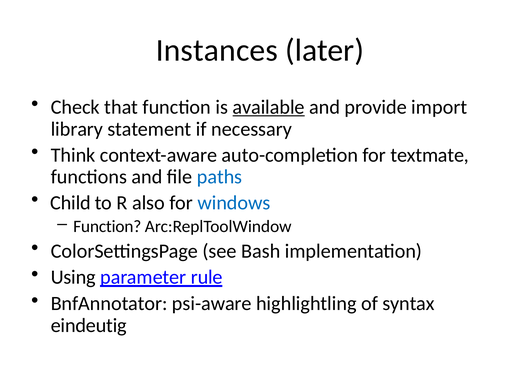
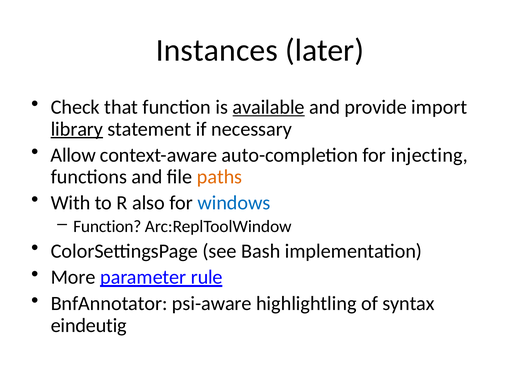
library underline: none -> present (77, 129)
Think: Think -> Allow (73, 155)
textmate: textmate -> injecting (430, 155)
paths colour: blue -> orange (220, 177)
Child: Child -> With (71, 203)
Using: Using -> More (73, 277)
